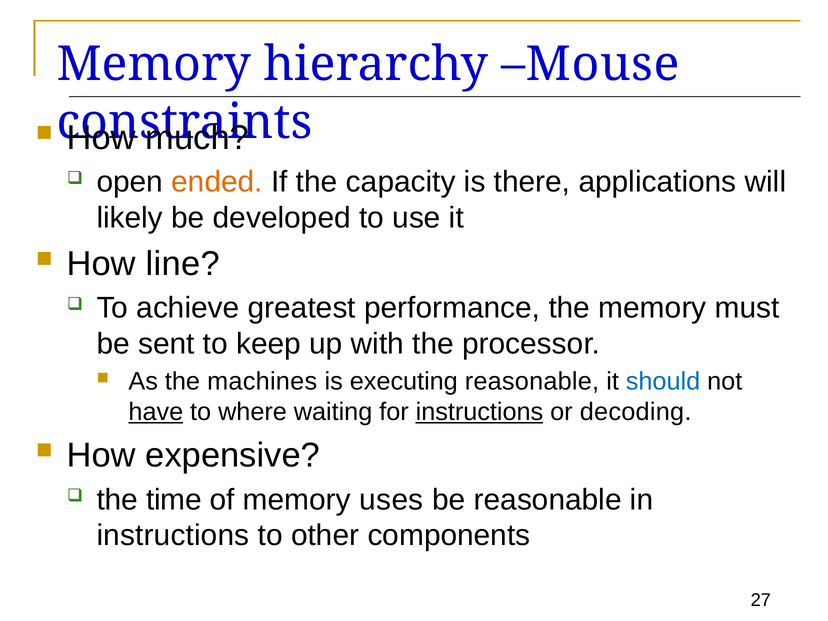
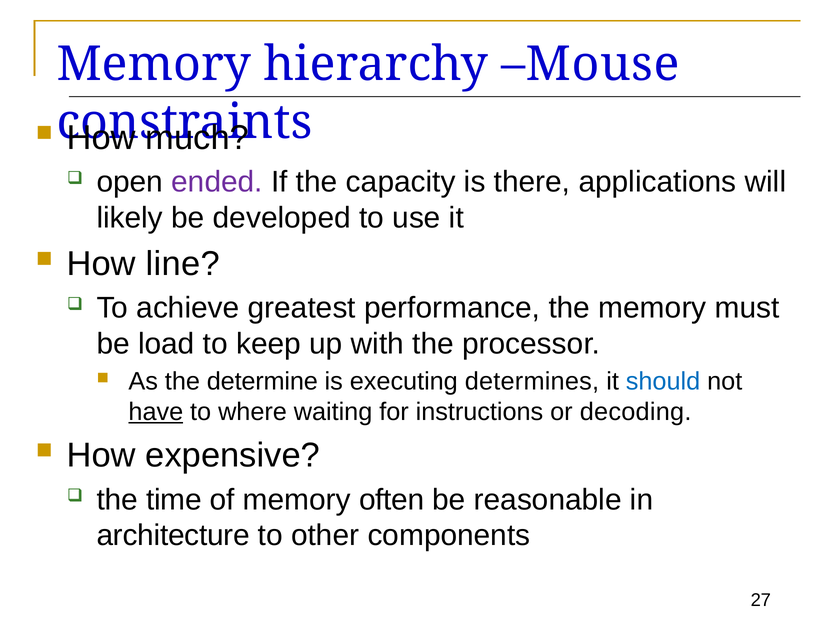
ended colour: orange -> purple (217, 182)
sent: sent -> load (166, 344)
machines: machines -> determine (262, 382)
executing reasonable: reasonable -> determines (532, 382)
instructions underline: present -> none (480, 412)
uses: uses -> often (392, 500)
instructions: instructions -> architecture (173, 536)
